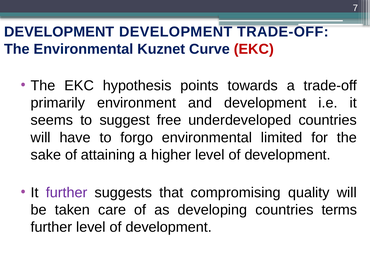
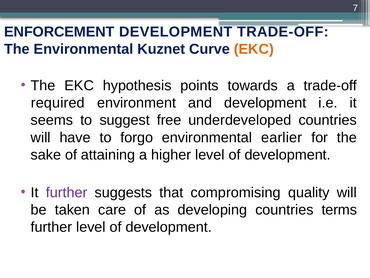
DEVELOPMENT: DEVELOPMENT -> ENFORCEMENT (59, 32)
EKC colour: red -> orange (254, 49)
primarily: primarily -> required (58, 103)
limited: limited -> earlier (282, 137)
